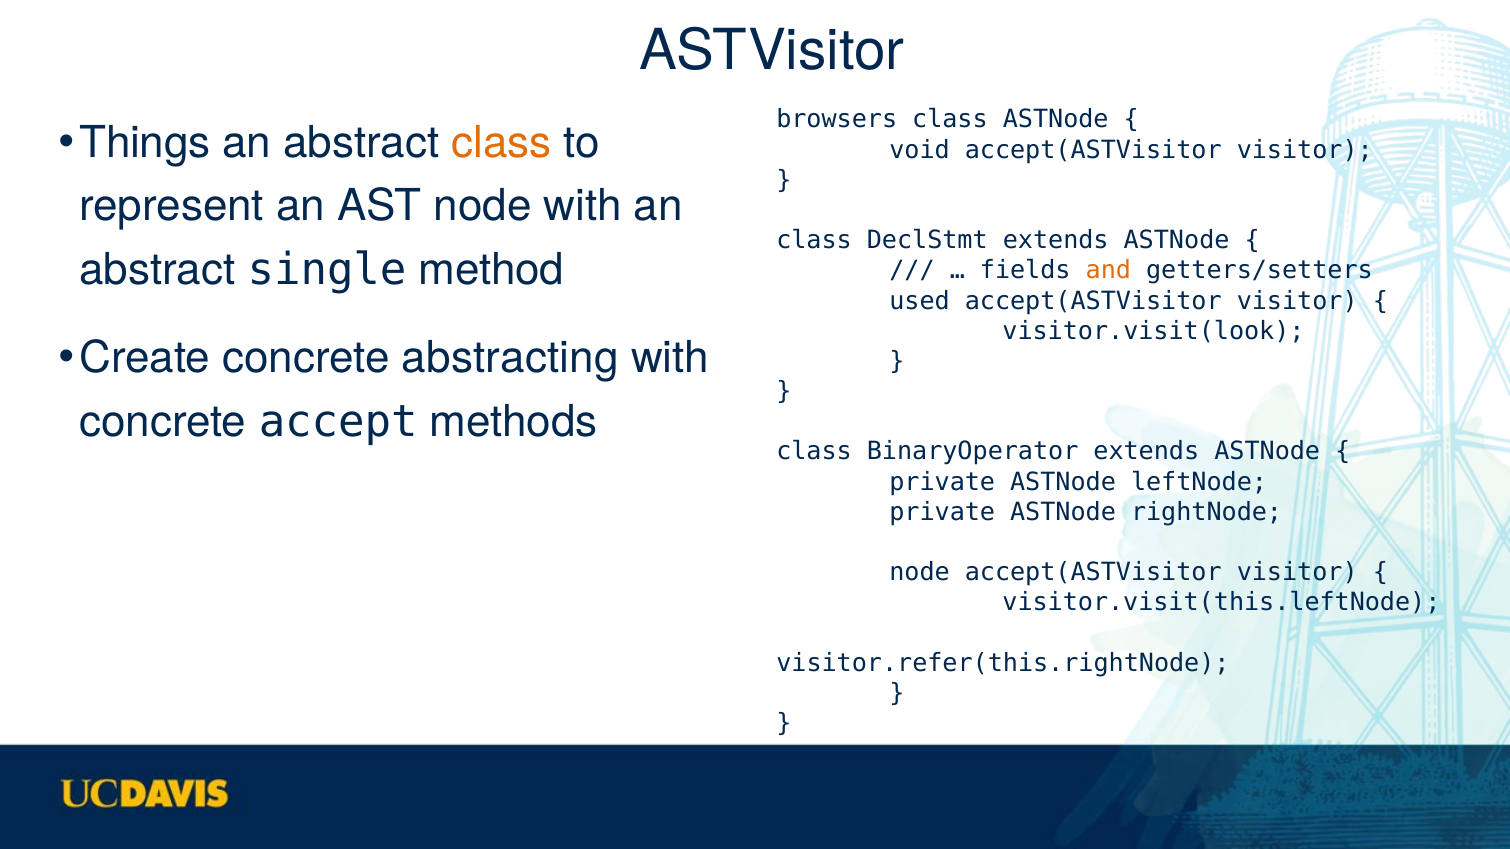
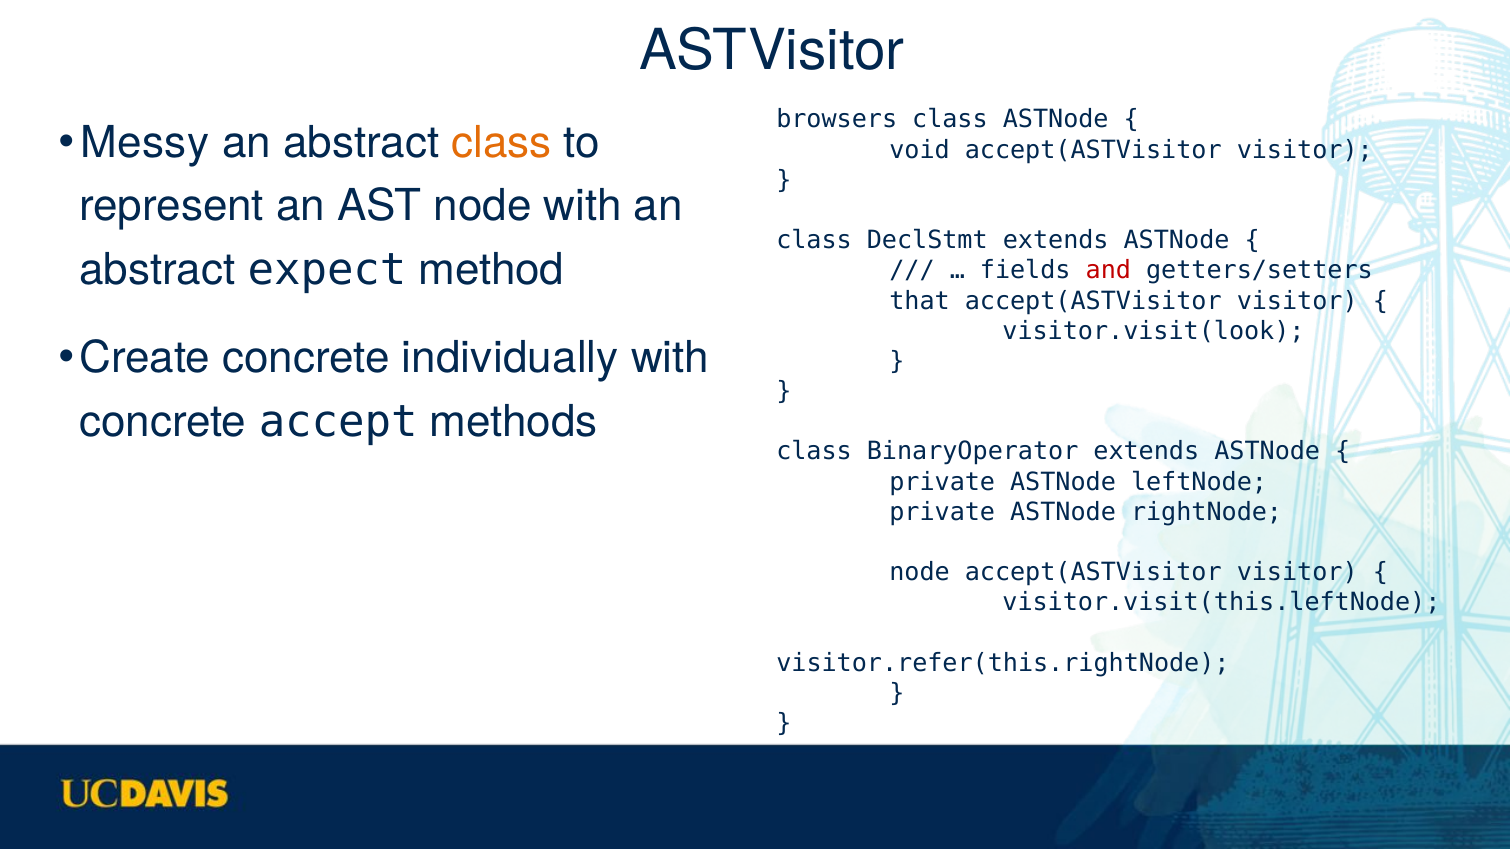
Things: Things -> Messy (145, 143)
single: single -> expect (327, 270)
and colour: orange -> red (1108, 271)
used: used -> that (920, 301)
abstracting: abstracting -> individually (510, 359)
